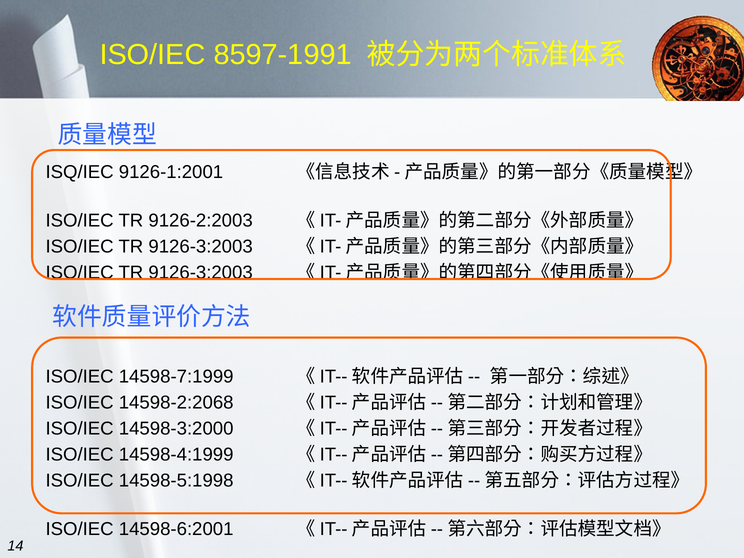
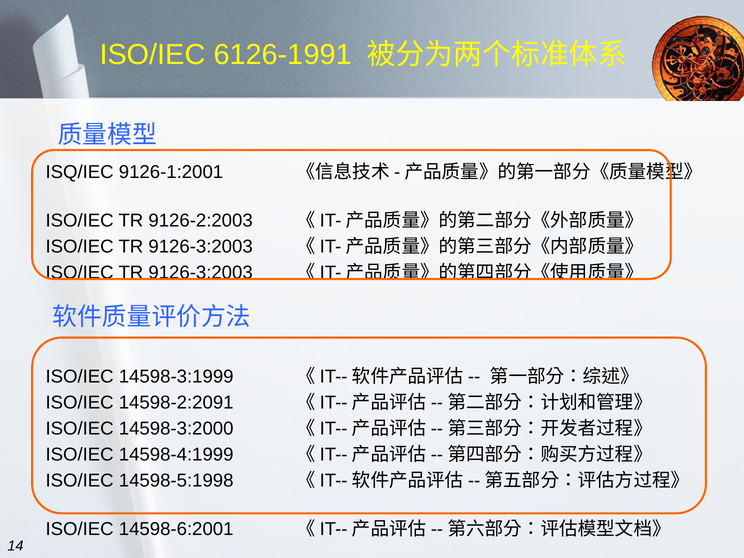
8597-1991: 8597-1991 -> 6126-1991 (283, 55)
14598-7:1999: 14598-7:1999 -> 14598-3:1999 (176, 377)
14598-2:2068: 14598-2:2068 -> 14598-2:2091 (176, 403)
